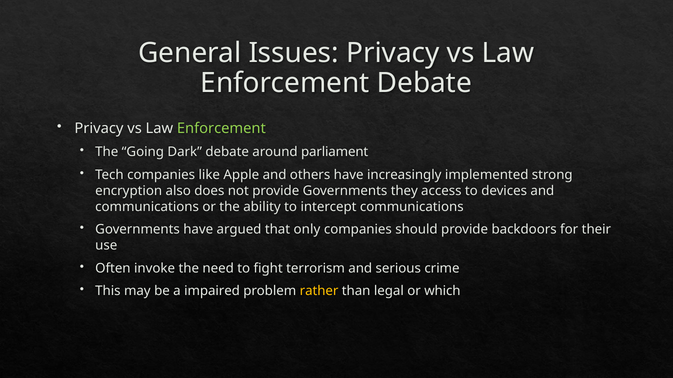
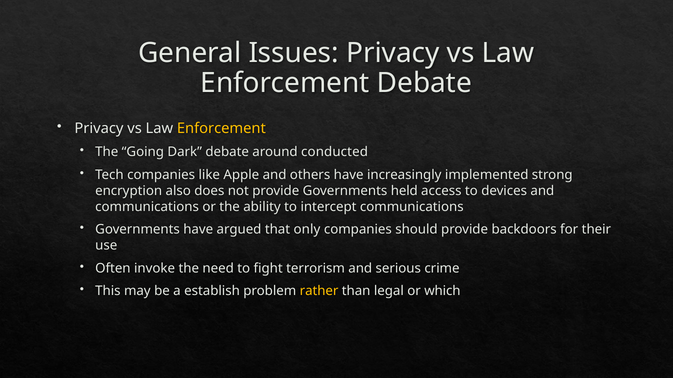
Enforcement colour: light green -> yellow (221, 129)
parliament: parliament -> conducted (335, 152)
they: they -> held (404, 191)
impaired: impaired -> establish (212, 292)
